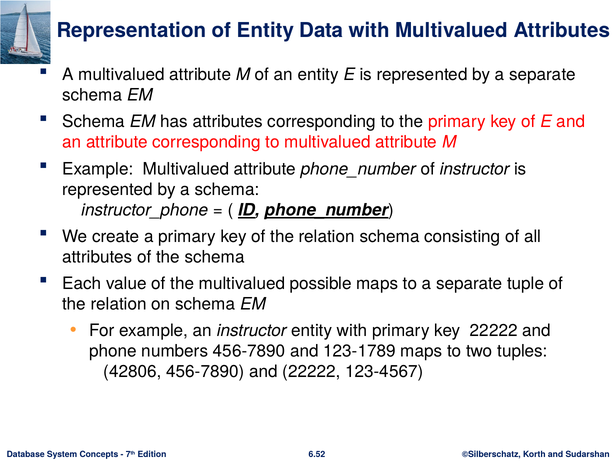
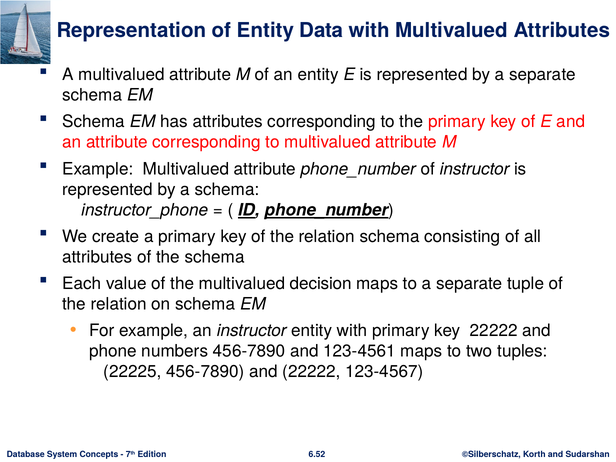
possible: possible -> decision (321, 284)
123-1789: 123-1789 -> 123-4561 (360, 351)
42806: 42806 -> 22225 (132, 372)
